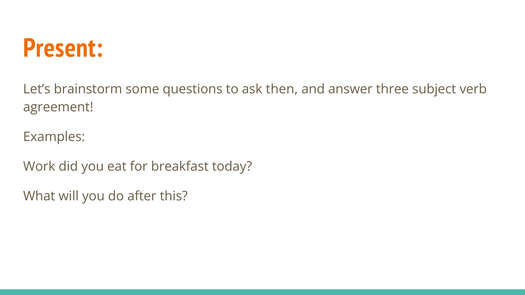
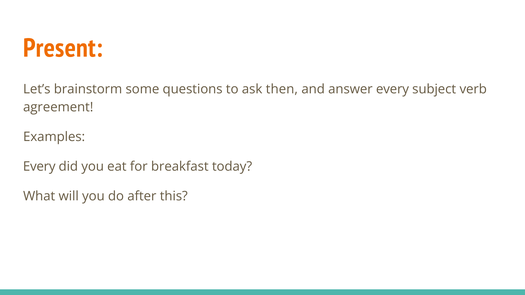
answer three: three -> every (392, 89)
Work: Work -> Every (39, 167)
